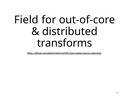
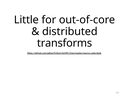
Field: Field -> Little (26, 20)
